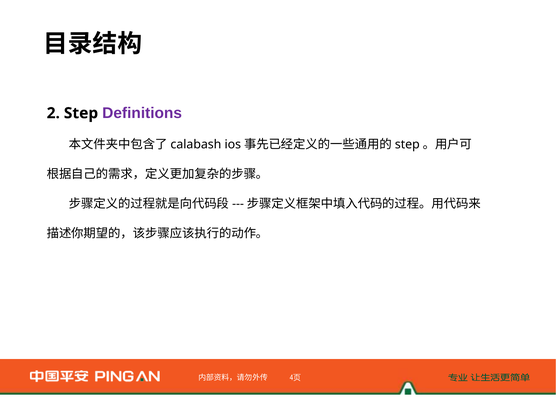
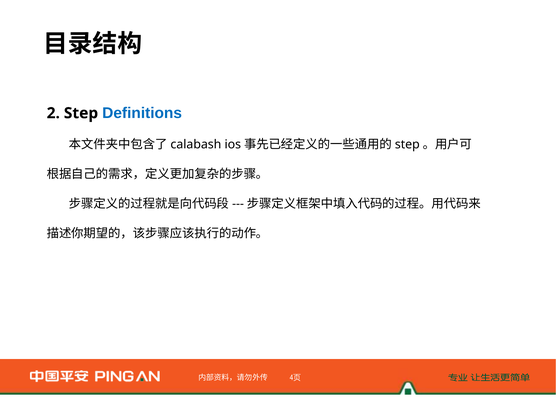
Definitions colour: purple -> blue (142, 113)
